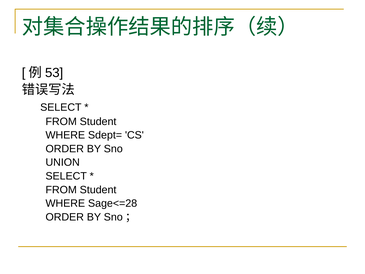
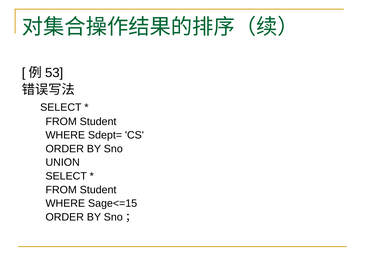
Sage<=28: Sage<=28 -> Sage<=15 (113, 203)
